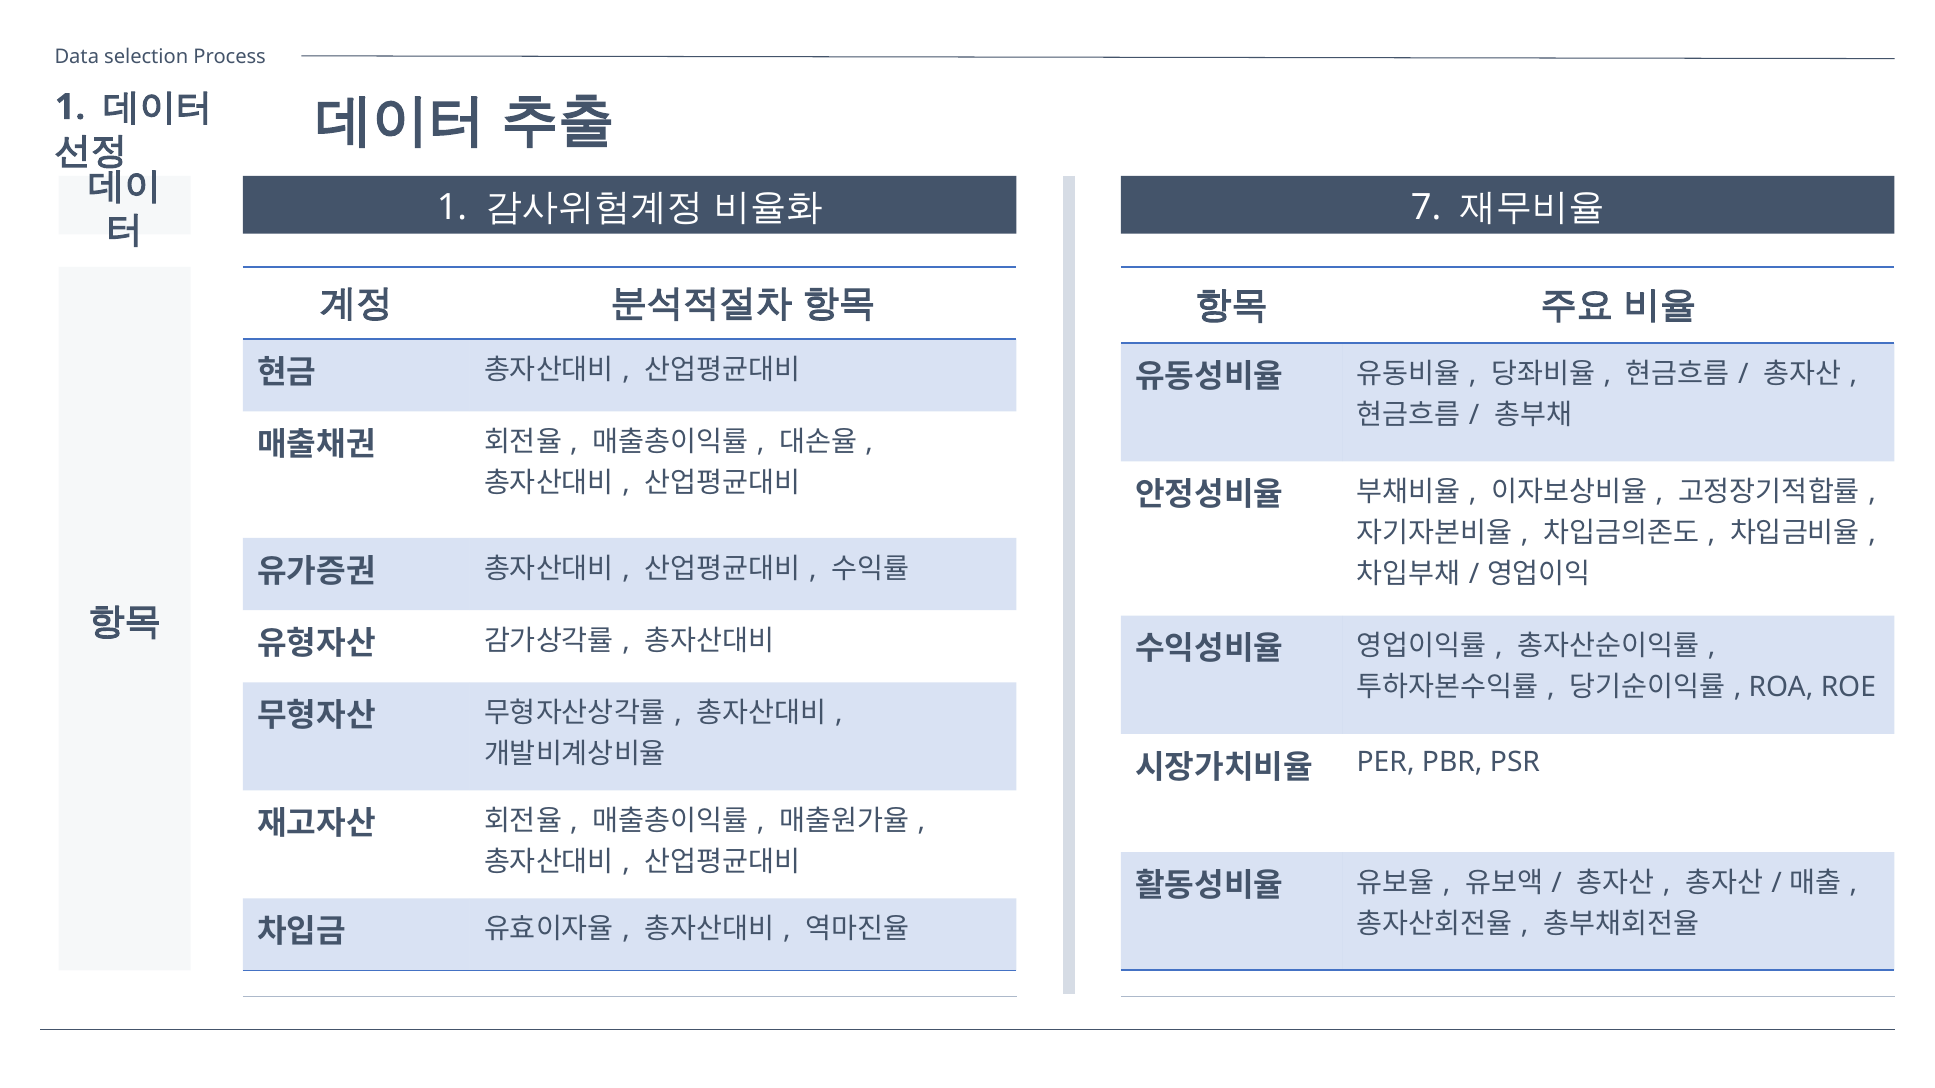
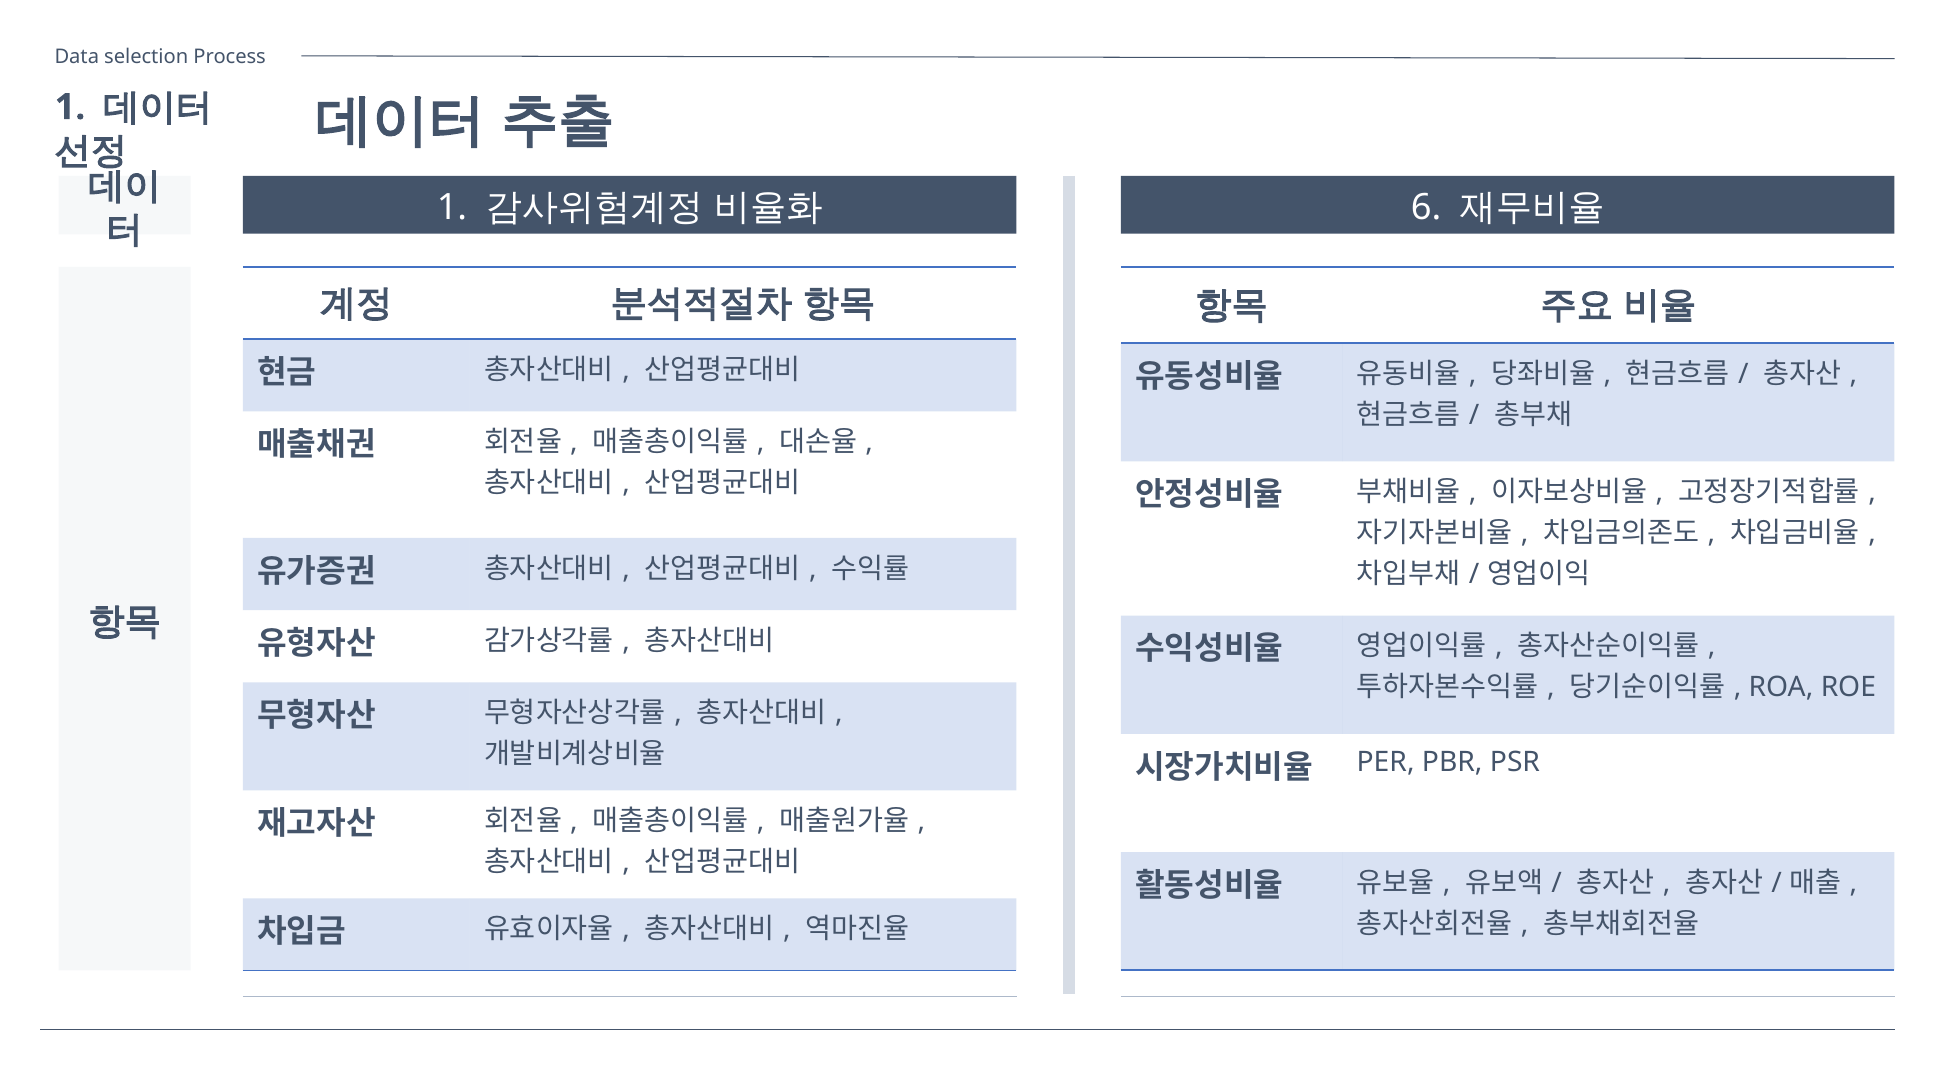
7: 7 -> 6 (1426, 207)
